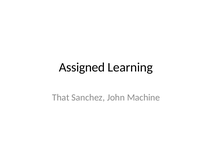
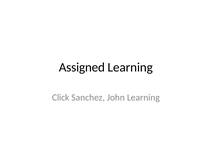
That: That -> Click (61, 97)
John Machine: Machine -> Learning (143, 97)
